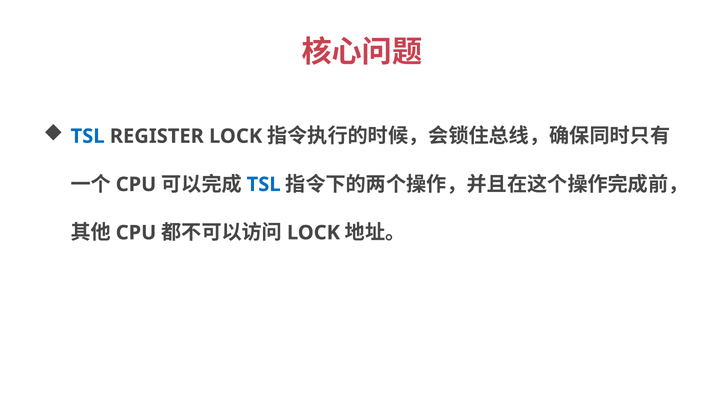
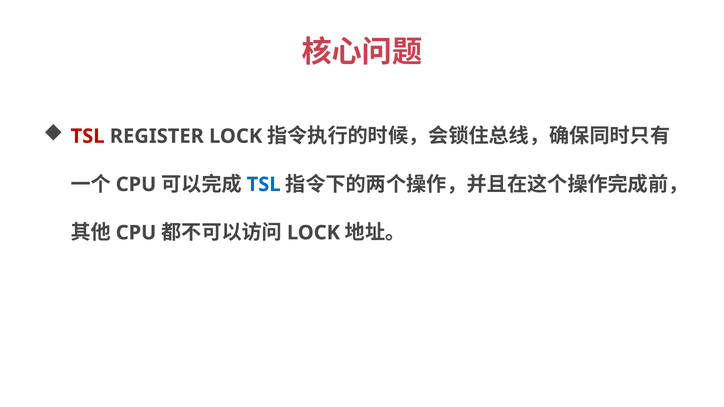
TSL colour: blue -> red (88, 136)
